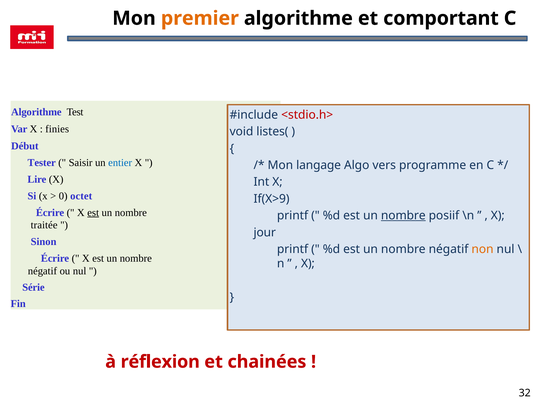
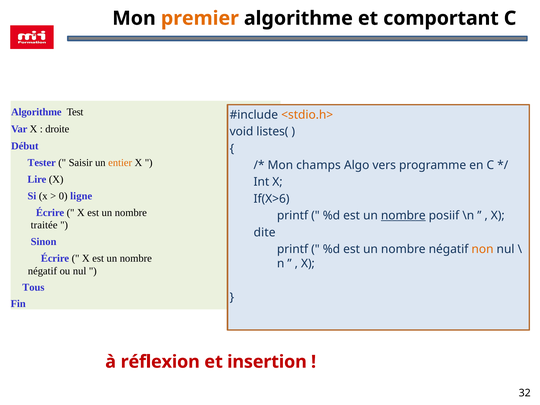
<stdio.h> colour: red -> orange (307, 115)
finies: finies -> droite (57, 129)
entier colour: blue -> orange (120, 163)
langage: langage -> champs (319, 165)
octet: octet -> ligne (81, 196)
If(X>9: If(X>9 -> If(X>6 (272, 199)
est underline: present -> none (93, 213)
jour: jour -> dite (265, 232)
Série: Série -> Tous (33, 287)
chainées: chainées -> insertion (267, 362)
